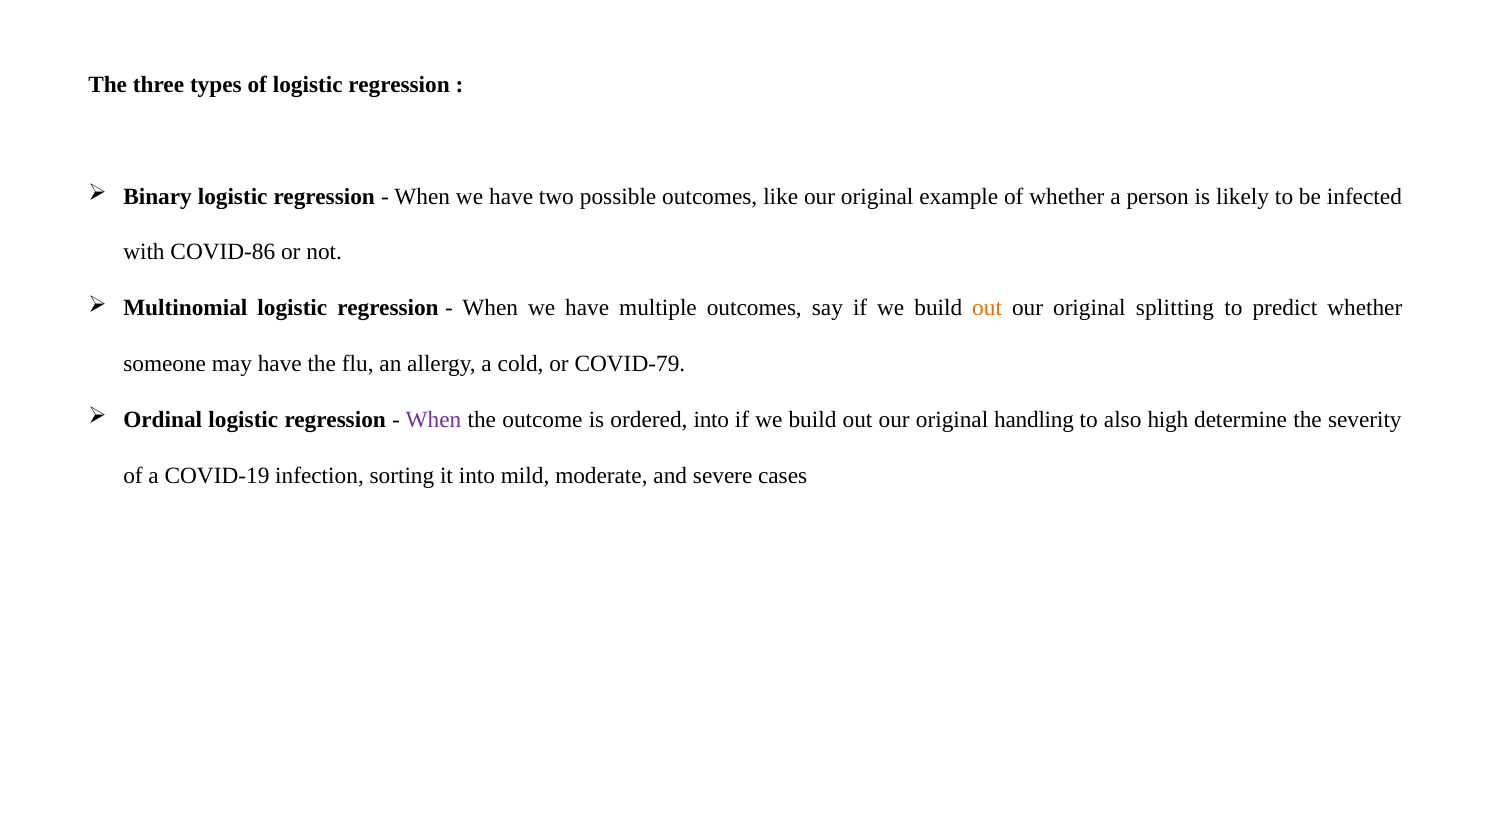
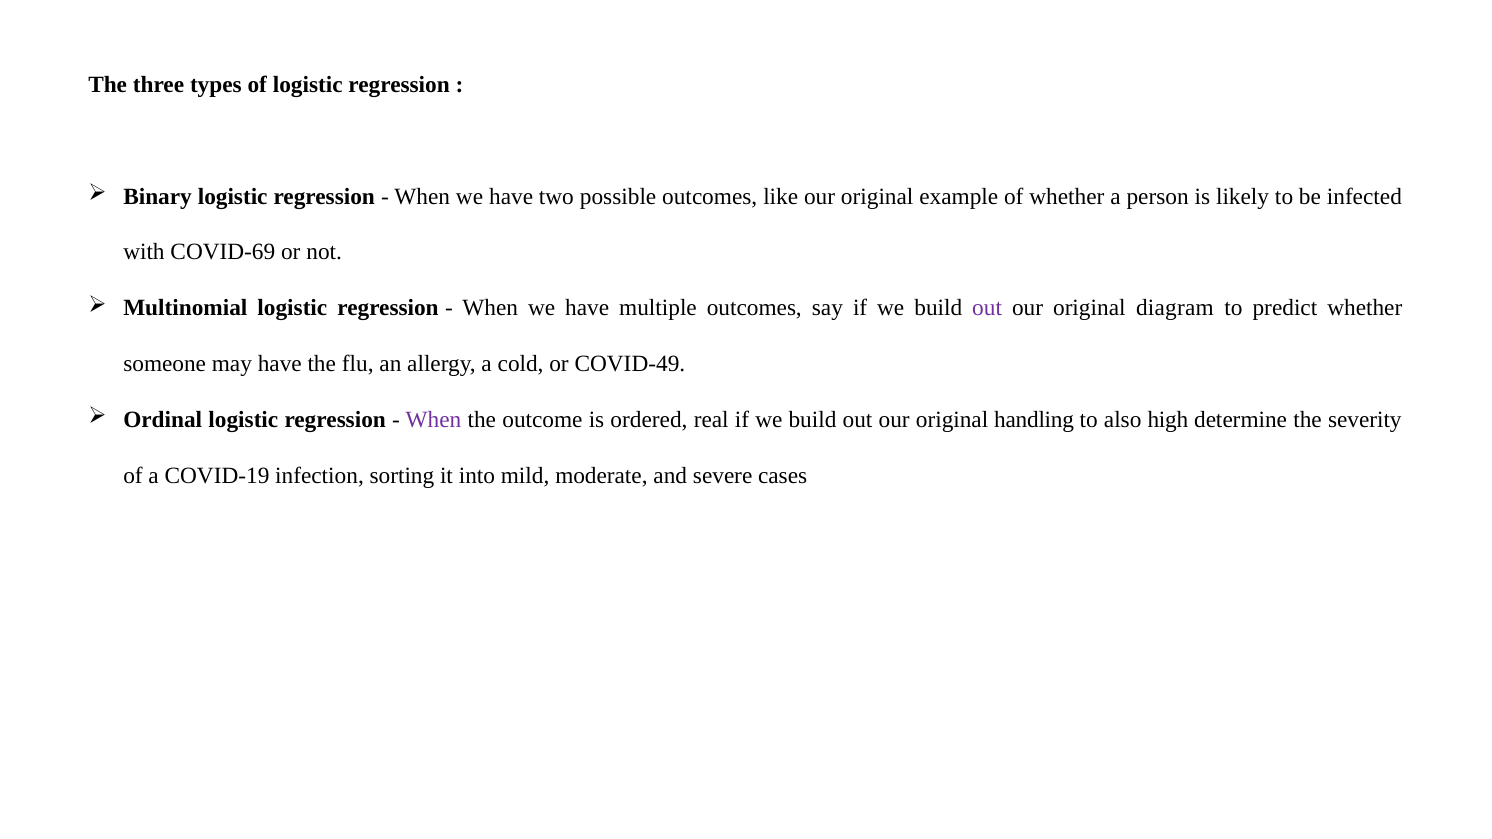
COVID-86: COVID-86 -> COVID-69 (223, 252)
out colour: orange -> purple (987, 308)
splitting: splitting -> diagram (1175, 308)
COVID-79: COVID-79 -> COVID-49 (630, 364)
ordered into: into -> real (711, 420)
